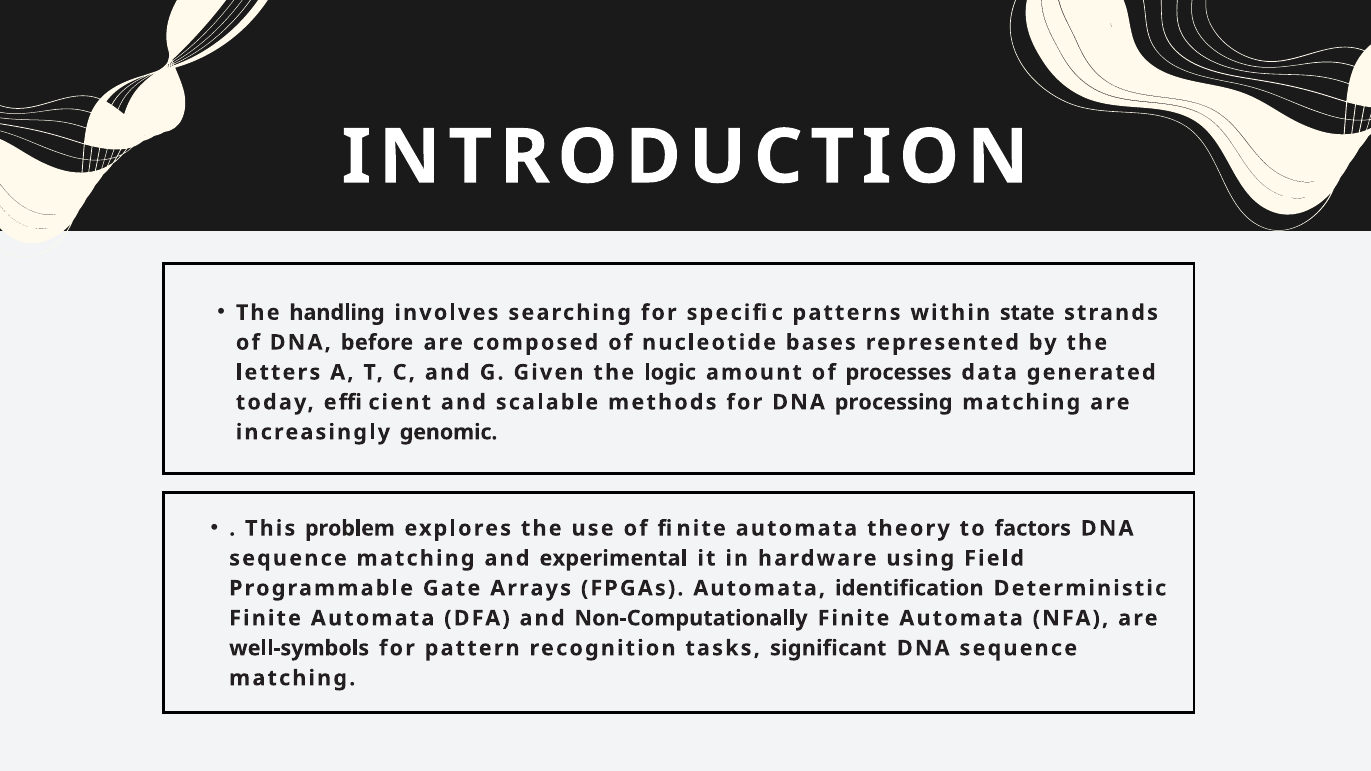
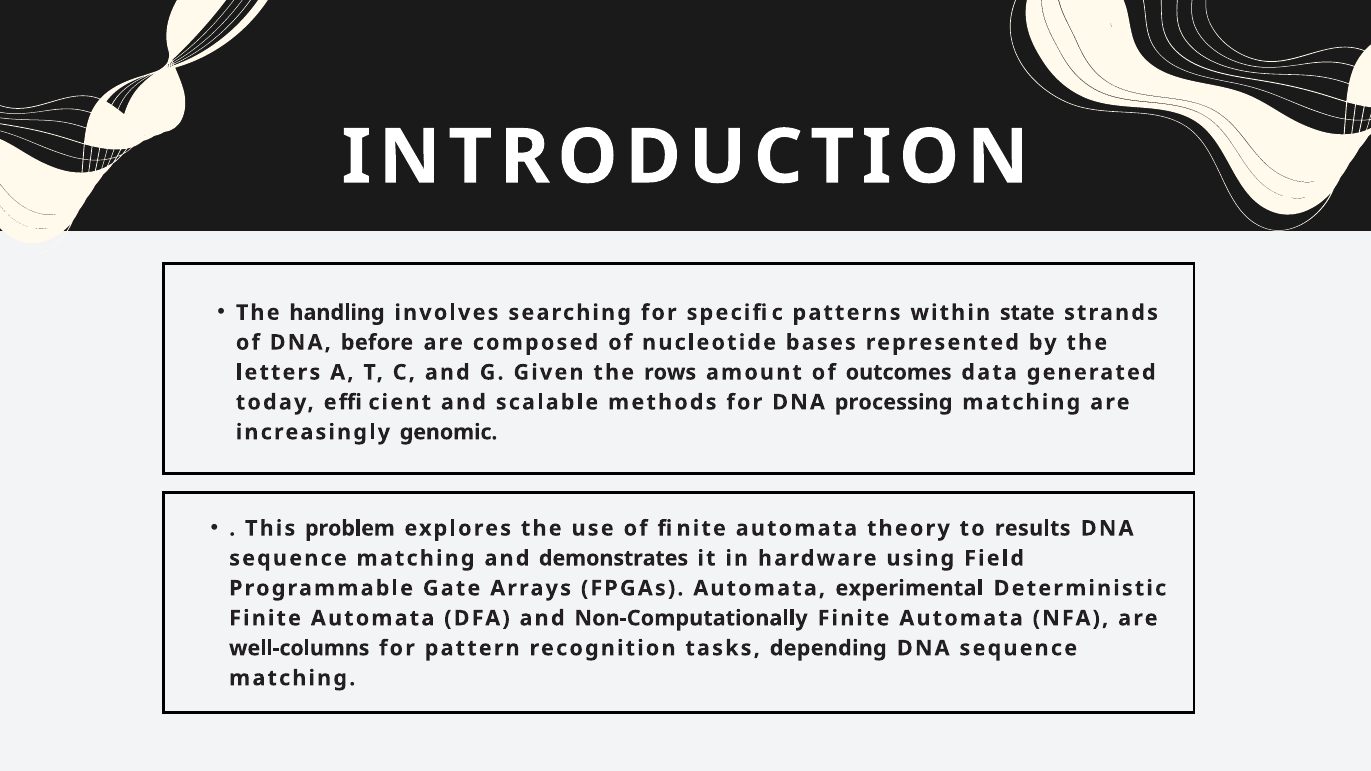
logic: logic -> rows (670, 373)
processes: processes -> outcomes (899, 373)
factors: factors -> results (1033, 529)
experimental: experimental -> demonstrates (614, 558)
identification: identification -> experimental (909, 588)
well-symbols: well-symbols -> well-columns (299, 648)
significant: significant -> depending (828, 648)
